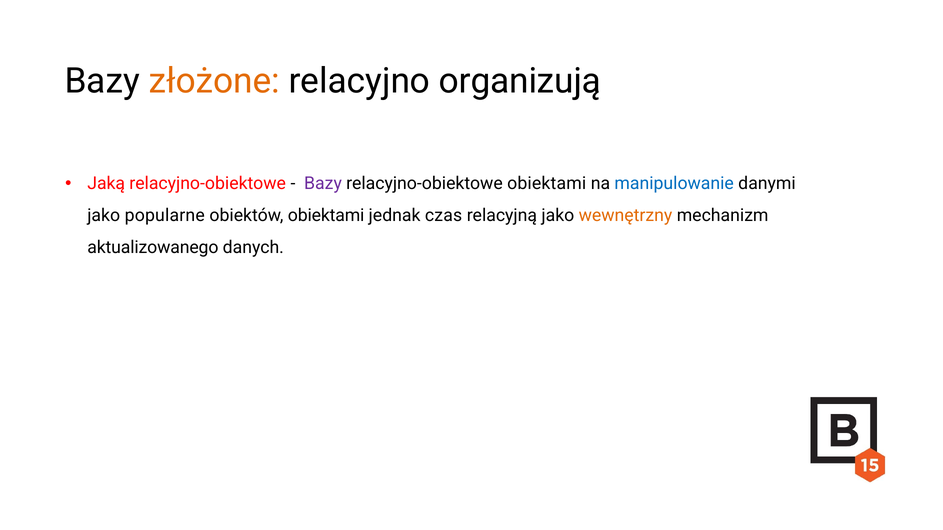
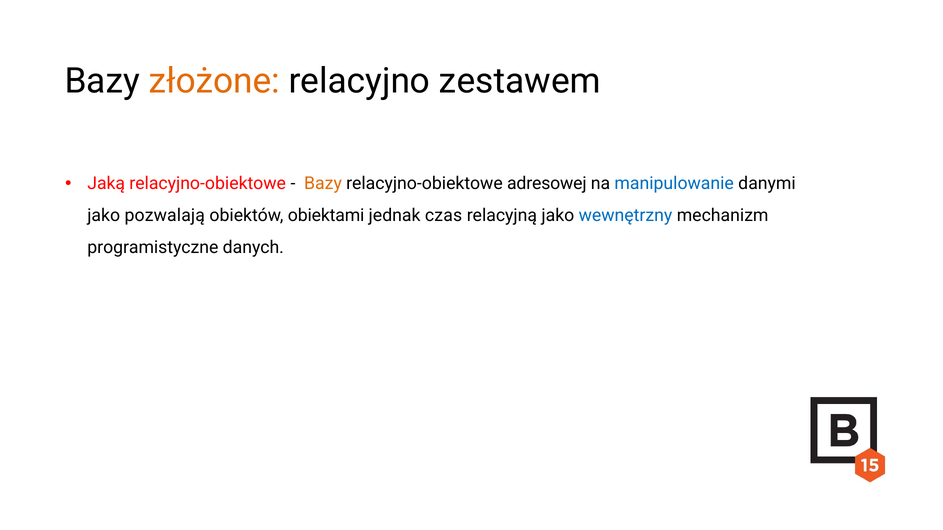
organizują: organizują -> zestawem (520, 81)
Bazy colour: purple -> orange (323, 184)
relacyjno-obiektowe obiektami: obiektami -> adresowej (547, 184)
popularne: popularne -> pozwalają (165, 216)
wewnętrzny colour: orange -> blue (626, 216)
aktualizowanego: aktualizowanego -> programistyczne (153, 247)
